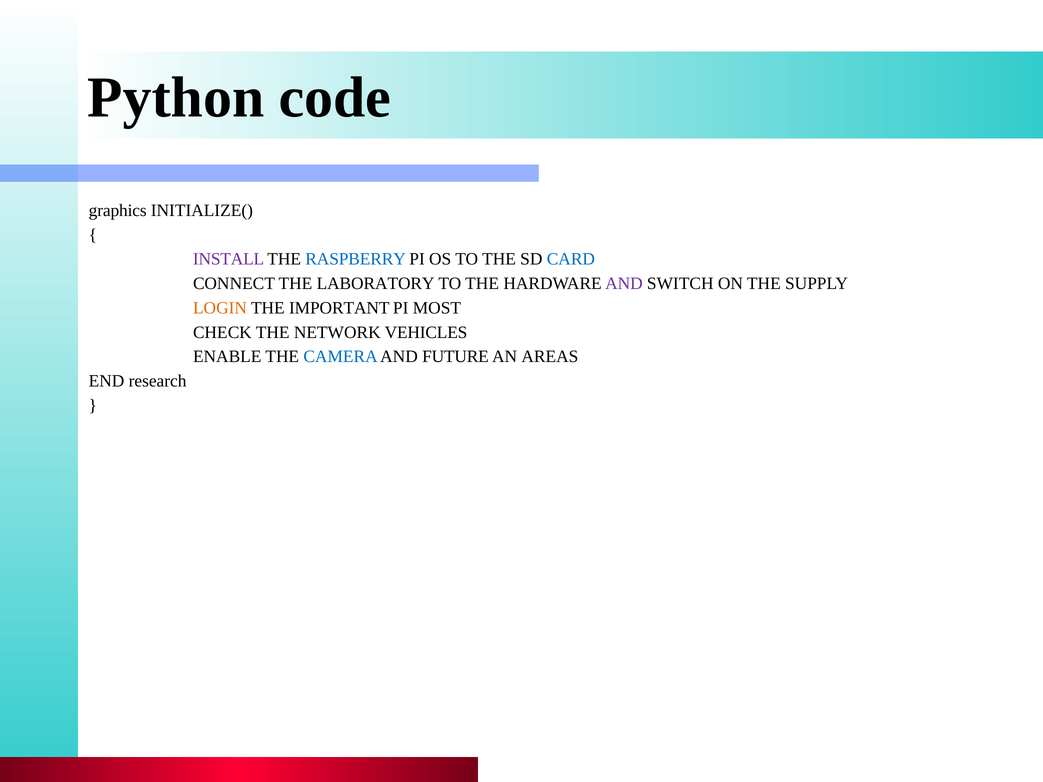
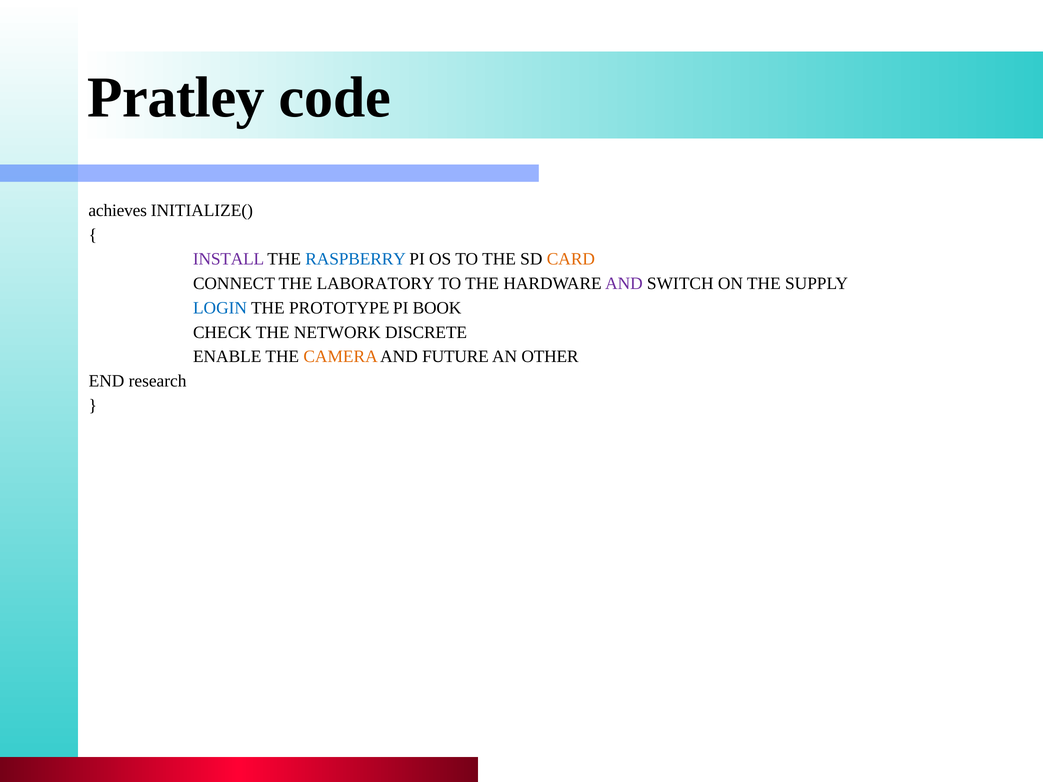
Python: Python -> Pratley (176, 98)
graphics: graphics -> achieves (118, 211)
CARD colour: blue -> orange (571, 259)
LOGIN colour: orange -> blue (220, 308)
IMPORTANT: IMPORTANT -> PROTOTYPE (339, 308)
MOST: MOST -> BOOK (437, 308)
VEHICLES: VEHICLES -> DISCRETE (426, 332)
CAMERA colour: blue -> orange (341, 357)
AREAS: AREAS -> OTHER (550, 357)
